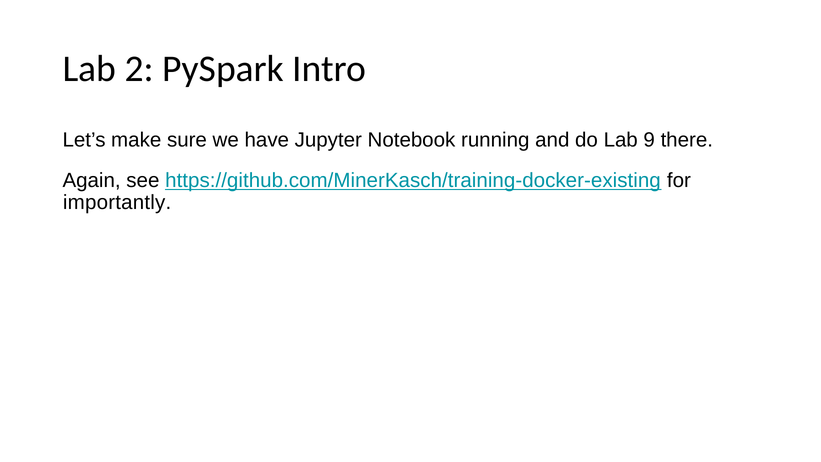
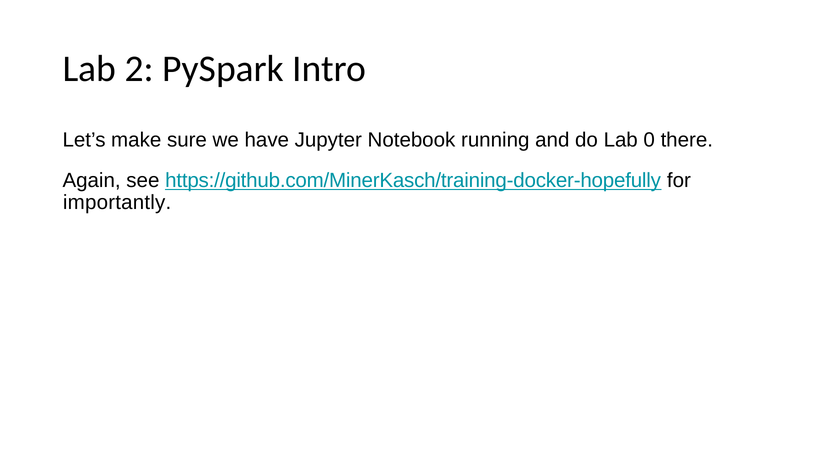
9: 9 -> 0 (649, 140)
https://github.com/MinerKasch/training-docker-existing: https://github.com/MinerKasch/training-docker-existing -> https://github.com/MinerKasch/training-docker-hopefully (413, 180)
